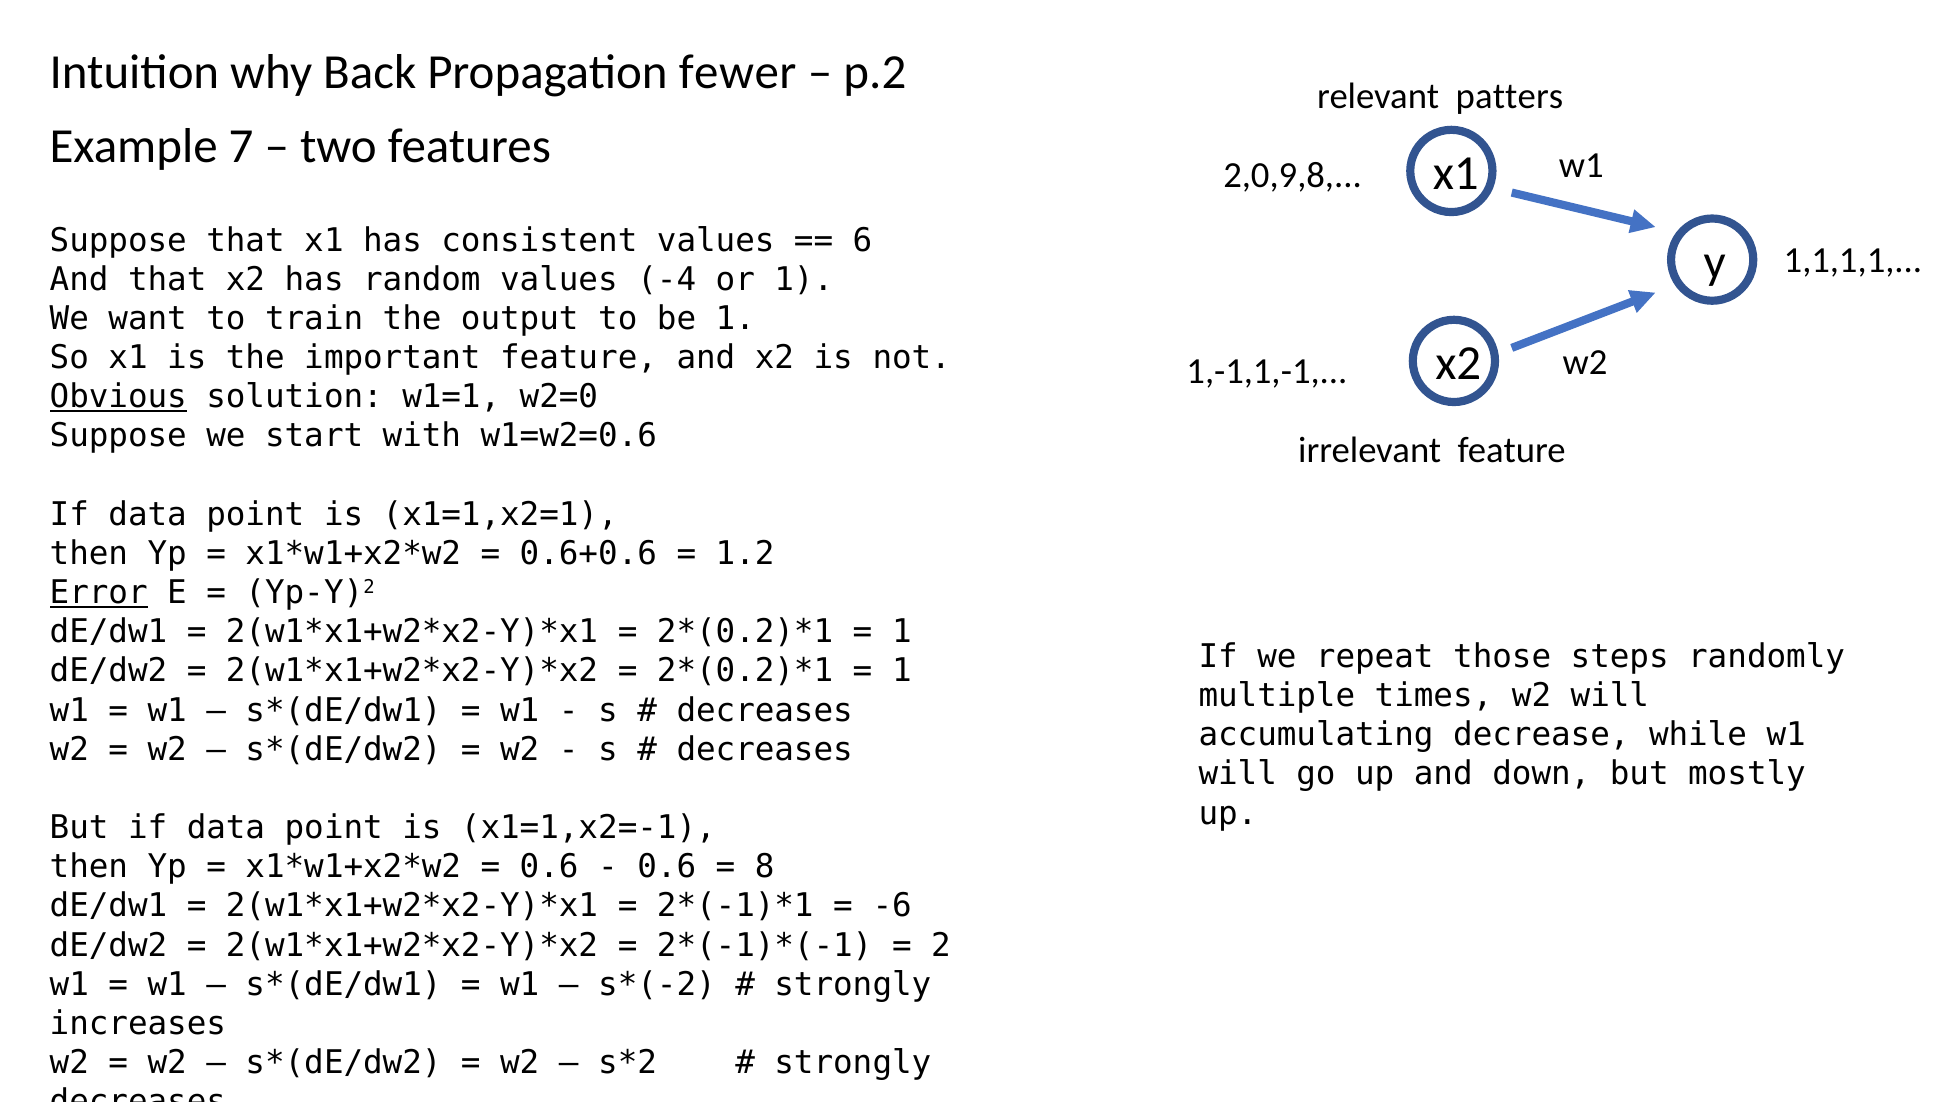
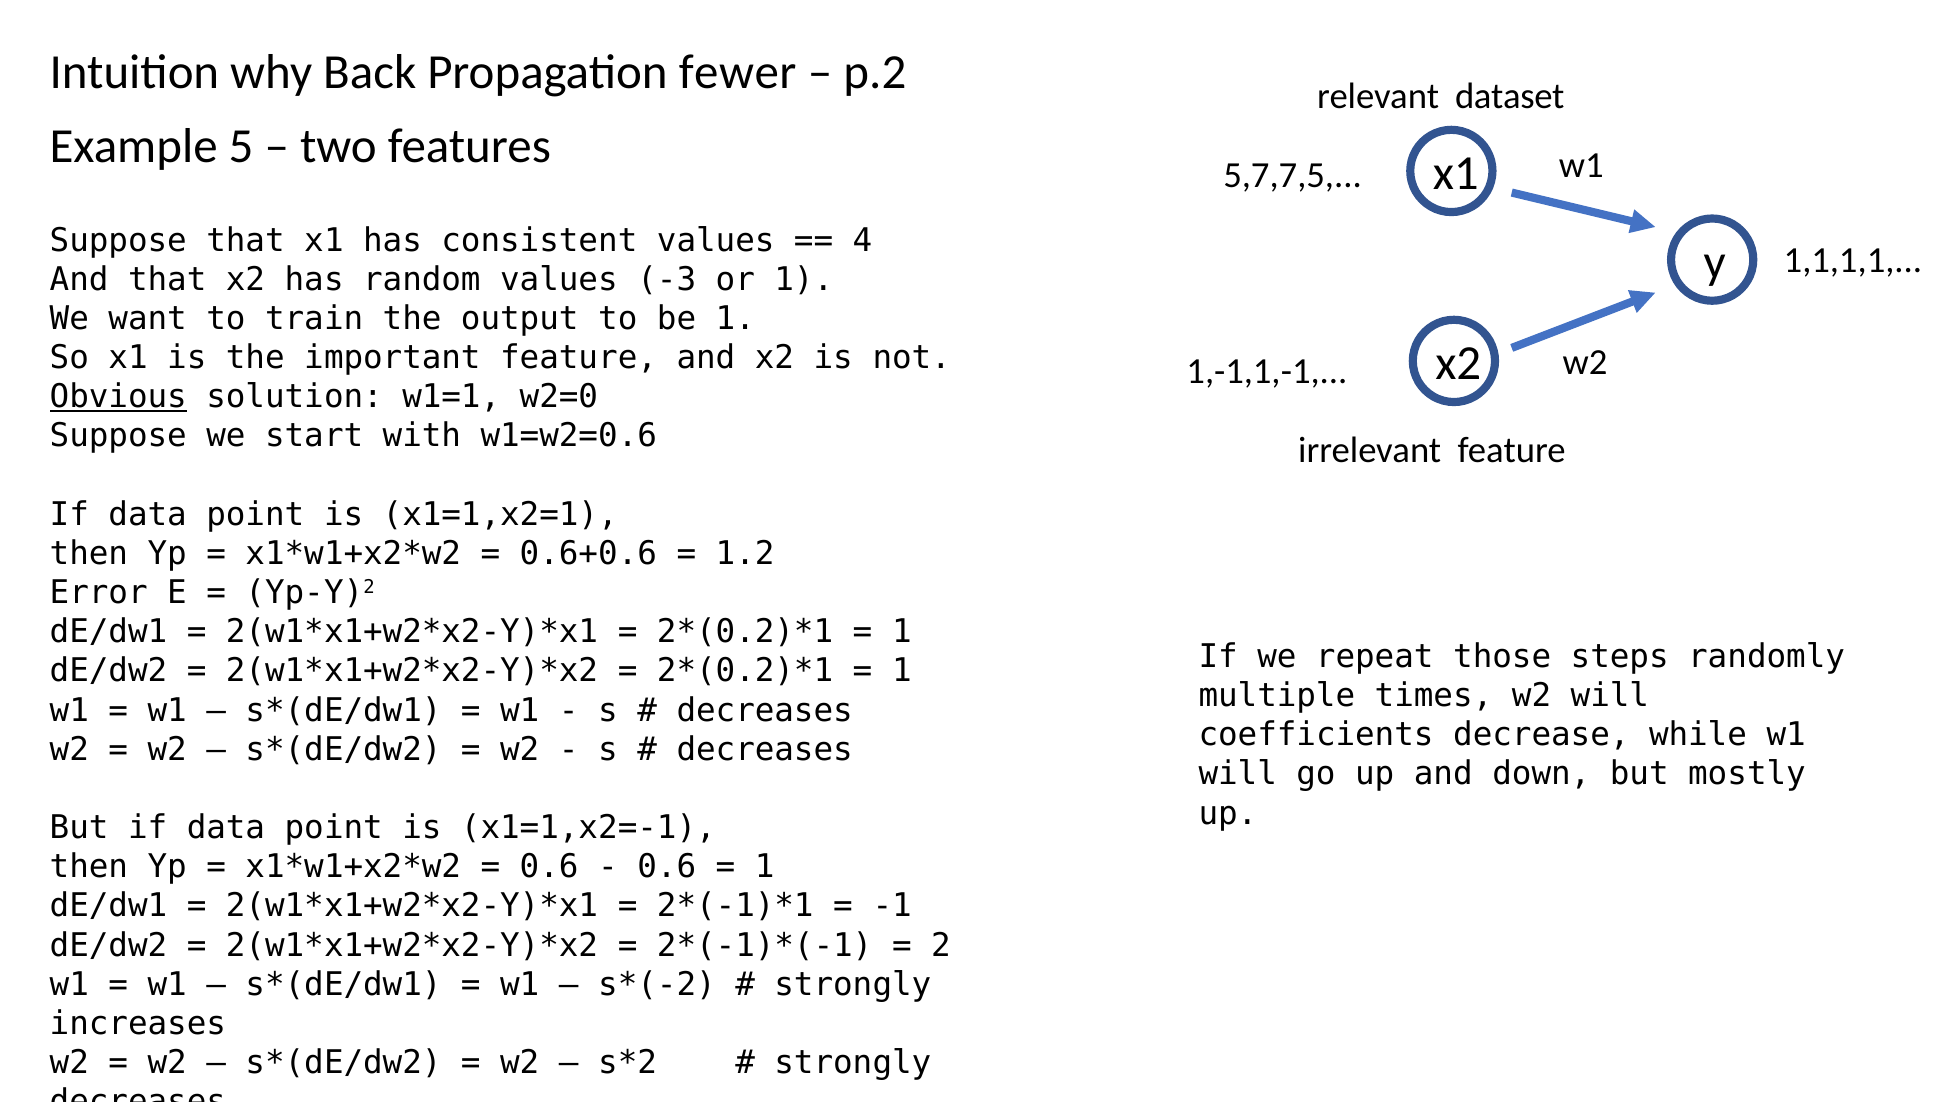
patters: patters -> dataset (1510, 96)
7: 7 -> 5 (241, 146)
2,0,9,8: 2,0,9,8 -> 5,7,7,5 (1293, 175)
6: 6 -> 4 (863, 240)
-4: -4 -> -3 (667, 279)
Error underline: present -> none (99, 592)
accumulating: accumulating -> coefficients (1316, 735)
8: 8 -> 1 (765, 866)
-6: -6 -> -1 (892, 906)
